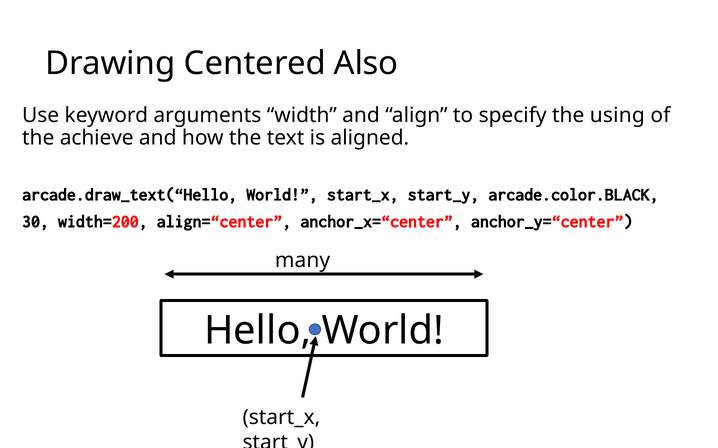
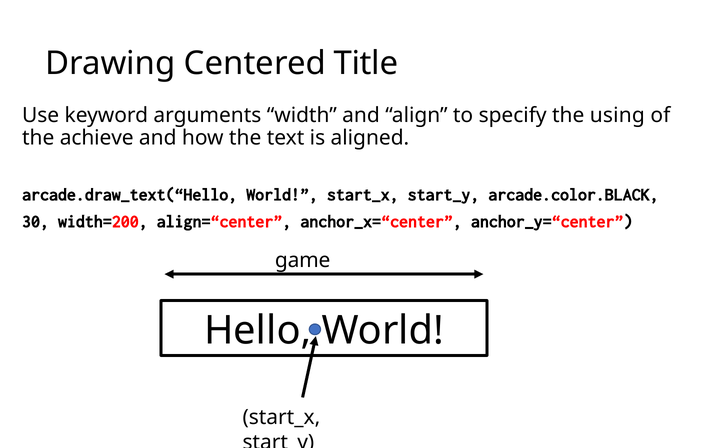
Also: Also -> Title (366, 63)
many: many -> game (303, 261)
